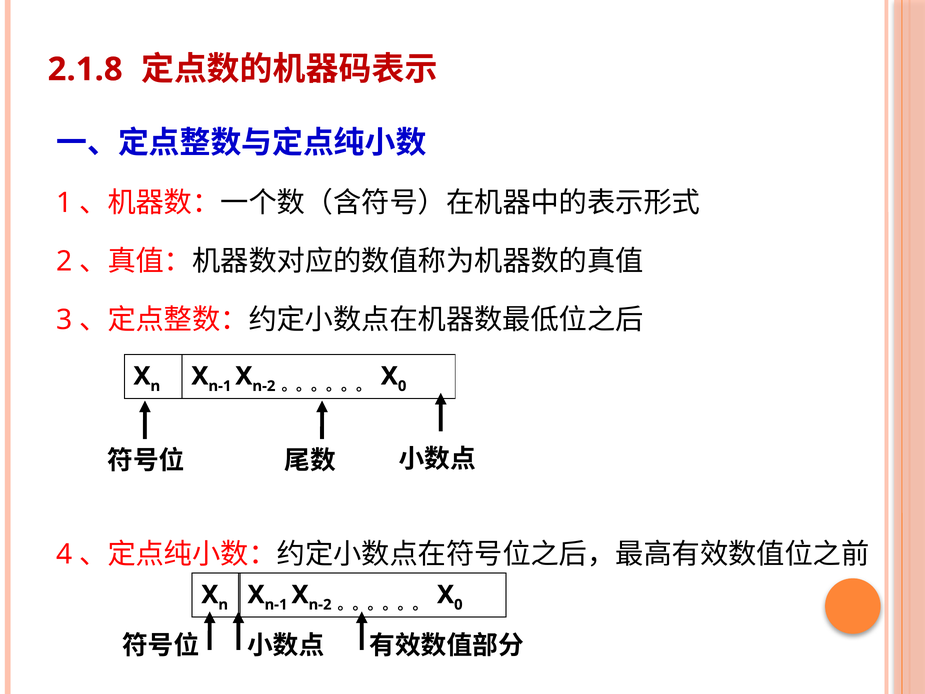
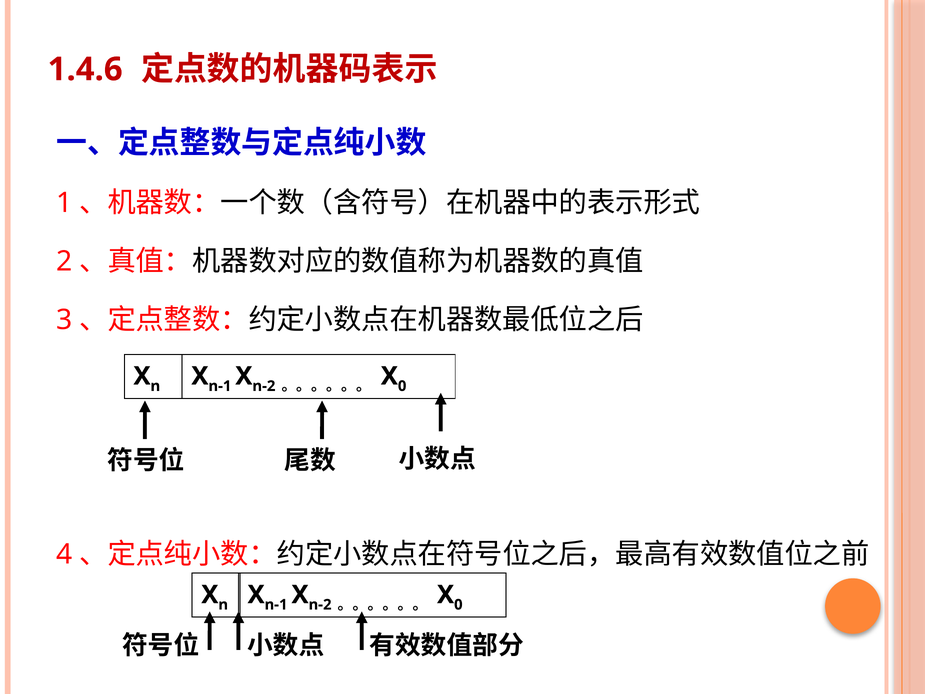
2.1.8: 2.1.8 -> 1.4.6 (85, 69)
